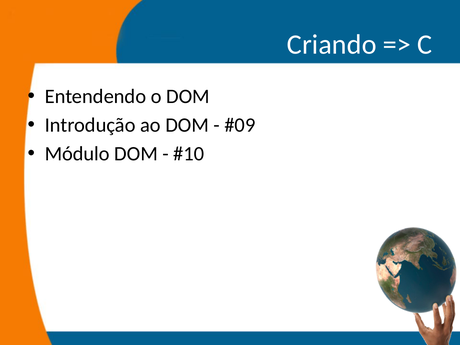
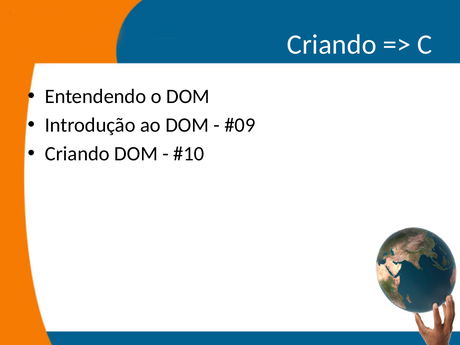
Módulo: Módulo -> Criando (77, 154)
